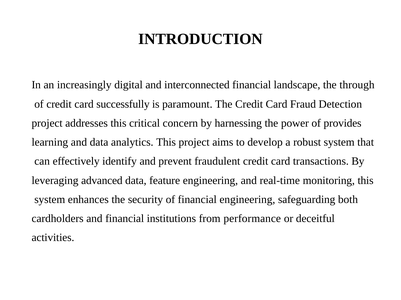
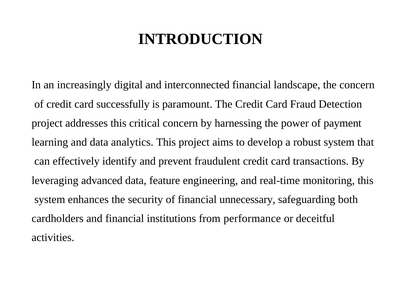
the through: through -> concern (357, 85)
provides: provides -> payment (343, 123)
financial engineering: engineering -> unnecessary (247, 200)
